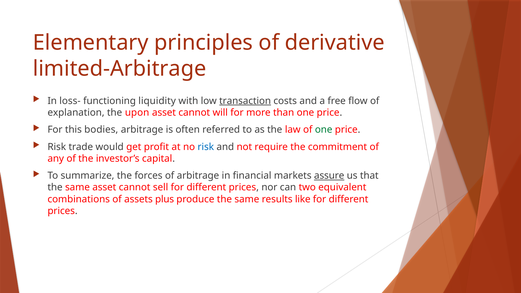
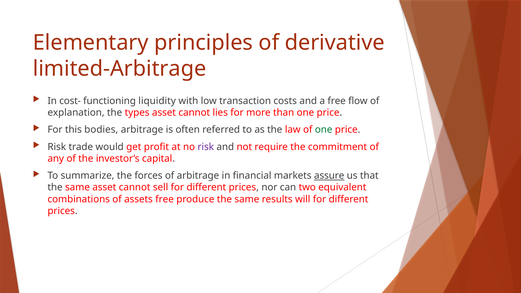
loss-: loss- -> cost- (70, 101)
transaction underline: present -> none (245, 101)
upon: upon -> types (137, 113)
will: will -> lies (220, 113)
risk colour: blue -> purple (206, 147)
assets plus: plus -> free (165, 199)
like: like -> will (303, 199)
